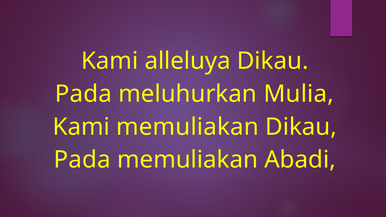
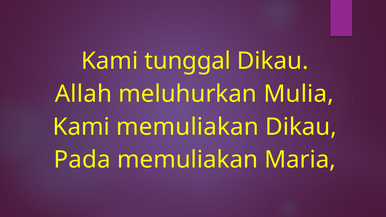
alleluya: alleluya -> tunggal (188, 61)
Pada: Pada -> Allah (83, 94)
Abadi: Abadi -> Maria (300, 160)
